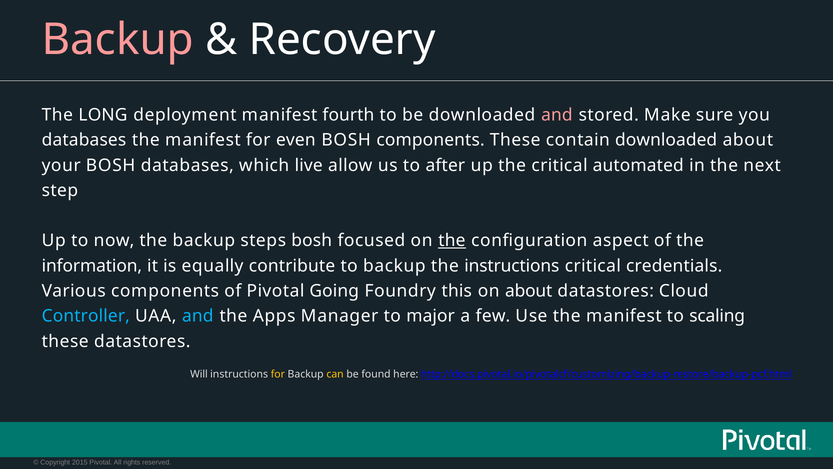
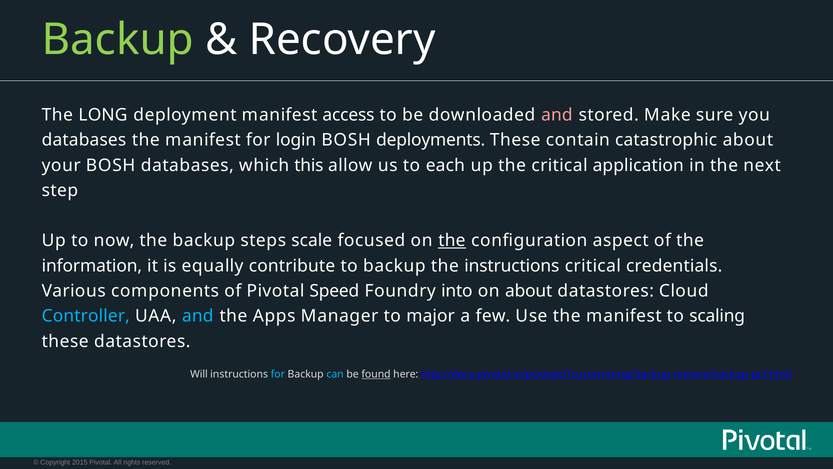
Backup colour: pink -> light green (118, 40)
fourth: fourth -> access (348, 115)
even: even -> login (296, 140)
BOSH components: components -> deployments (431, 140)
contain downloaded: downloaded -> catastrophic (666, 140)
live: live -> this (309, 165)
after: after -> each (445, 165)
automated: automated -> application (638, 165)
steps bosh: bosh -> scale (312, 241)
Going: Going -> Speed (334, 291)
this: this -> into (457, 291)
for colour: yellow -> light blue (278, 374)
can colour: yellow -> light blue (335, 374)
found underline: none -> present (376, 374)
